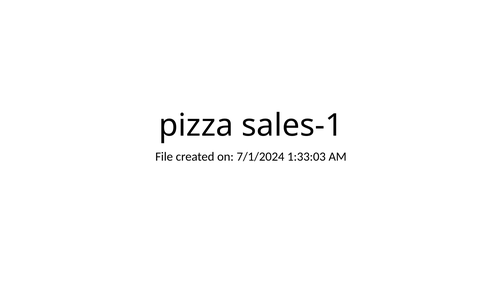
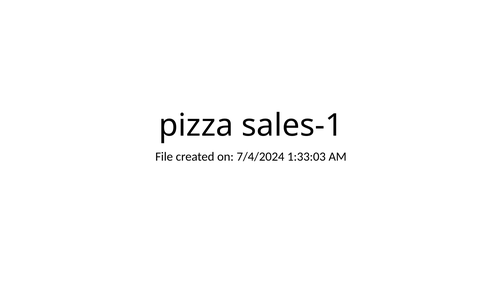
7/1/2024: 7/1/2024 -> 7/4/2024 (261, 157)
